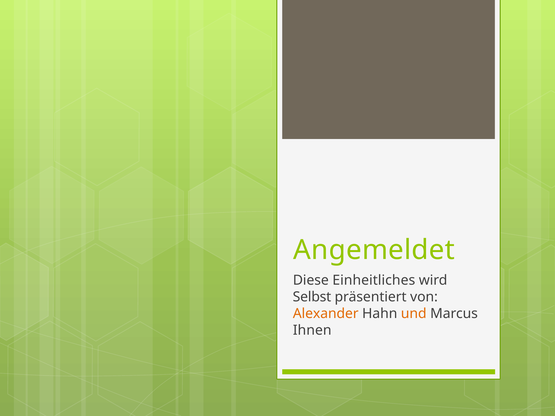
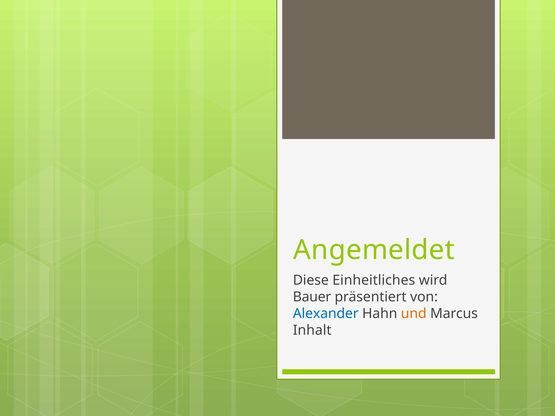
Selbst: Selbst -> Bauer (312, 297)
Alexander colour: orange -> blue (326, 314)
Ihnen: Ihnen -> Inhalt (312, 330)
